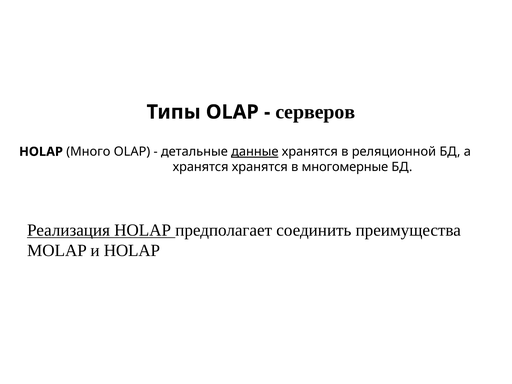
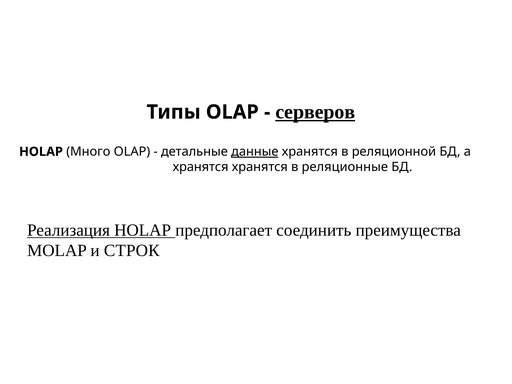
серверов underline: none -> present (315, 112)
многомерные: многомерные -> реляционные (345, 167)
и HOLAP: HOLAP -> СТРОК (132, 251)
